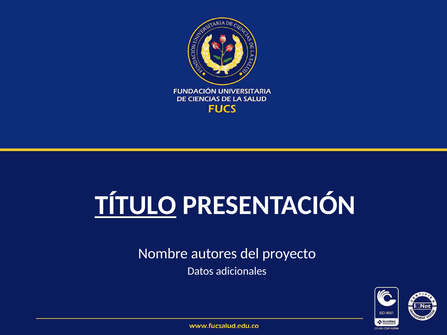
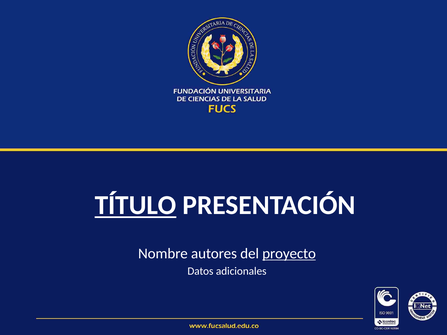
proyecto underline: none -> present (289, 254)
